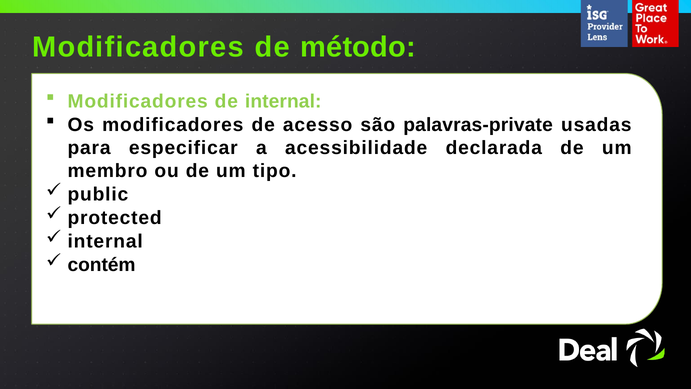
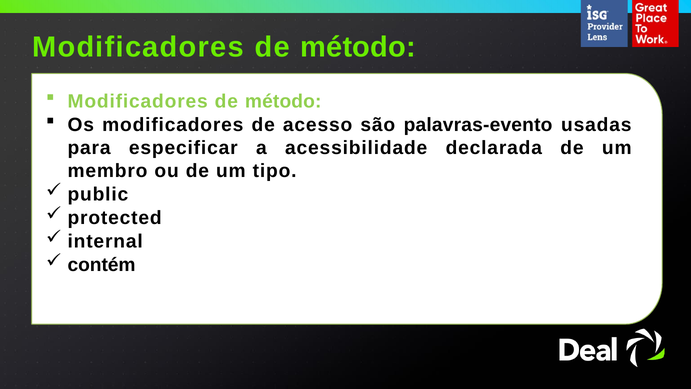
internal: internal -> método (283, 101)
palavras-private: palavras-private -> palavras-evento (478, 125)
